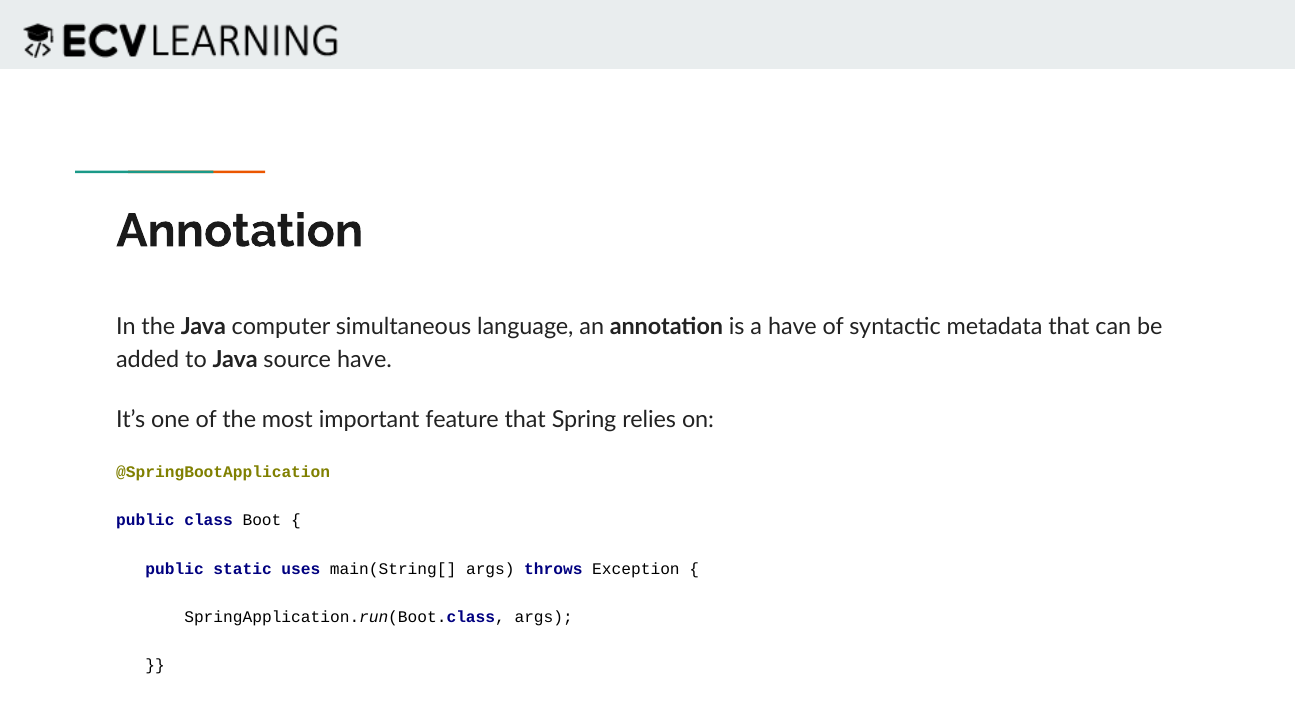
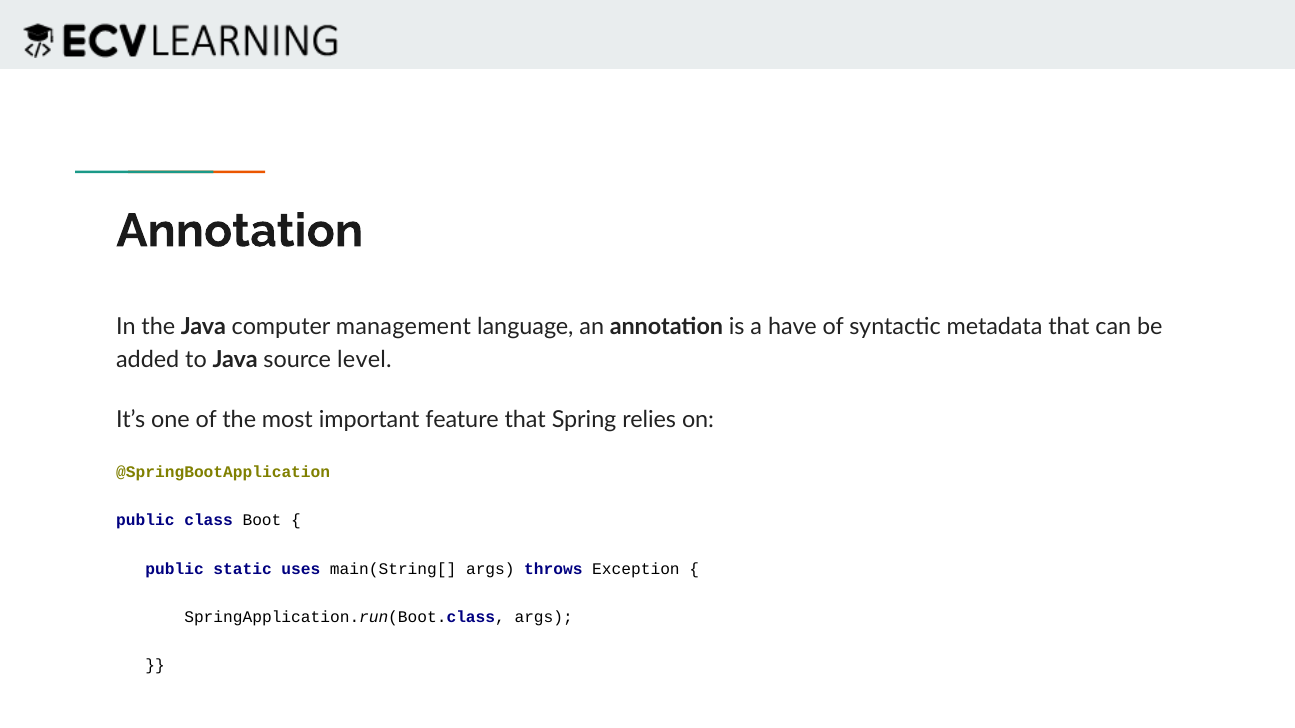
simultaneous: simultaneous -> management (403, 327)
source have: have -> level (364, 360)
